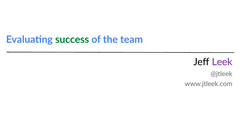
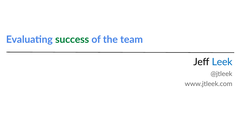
Leek colour: purple -> blue (222, 62)
